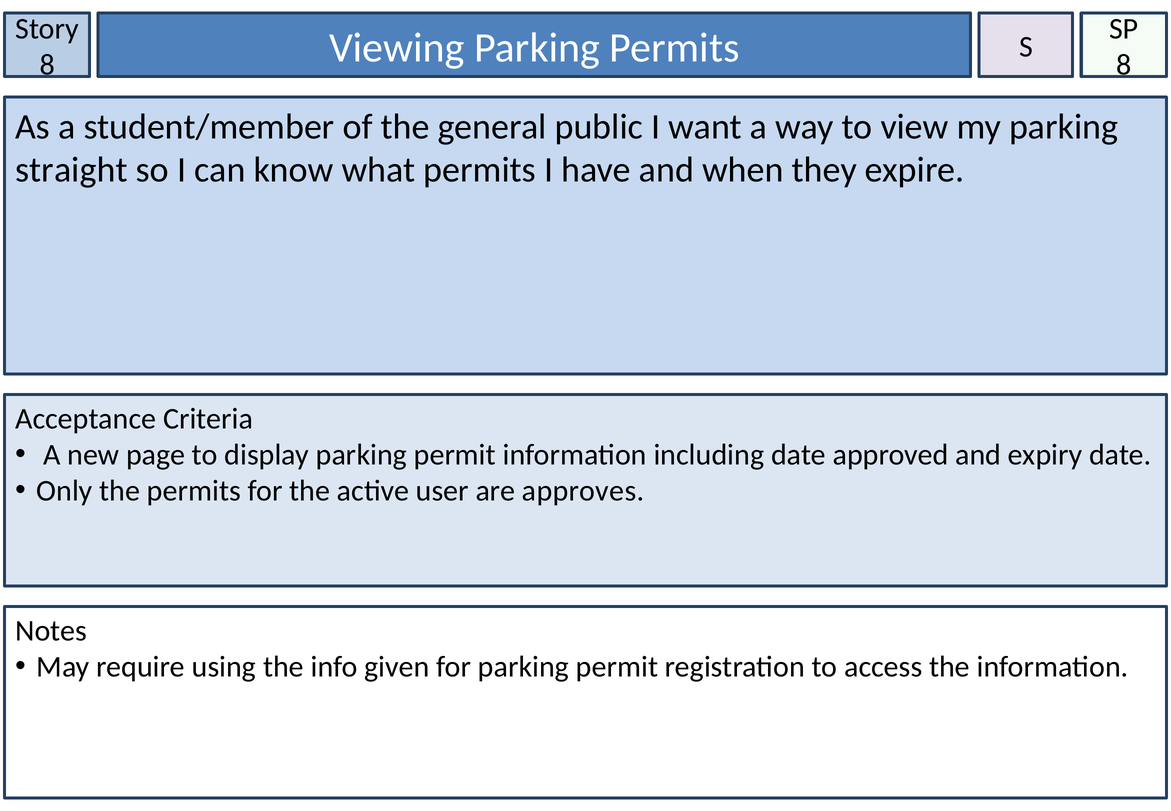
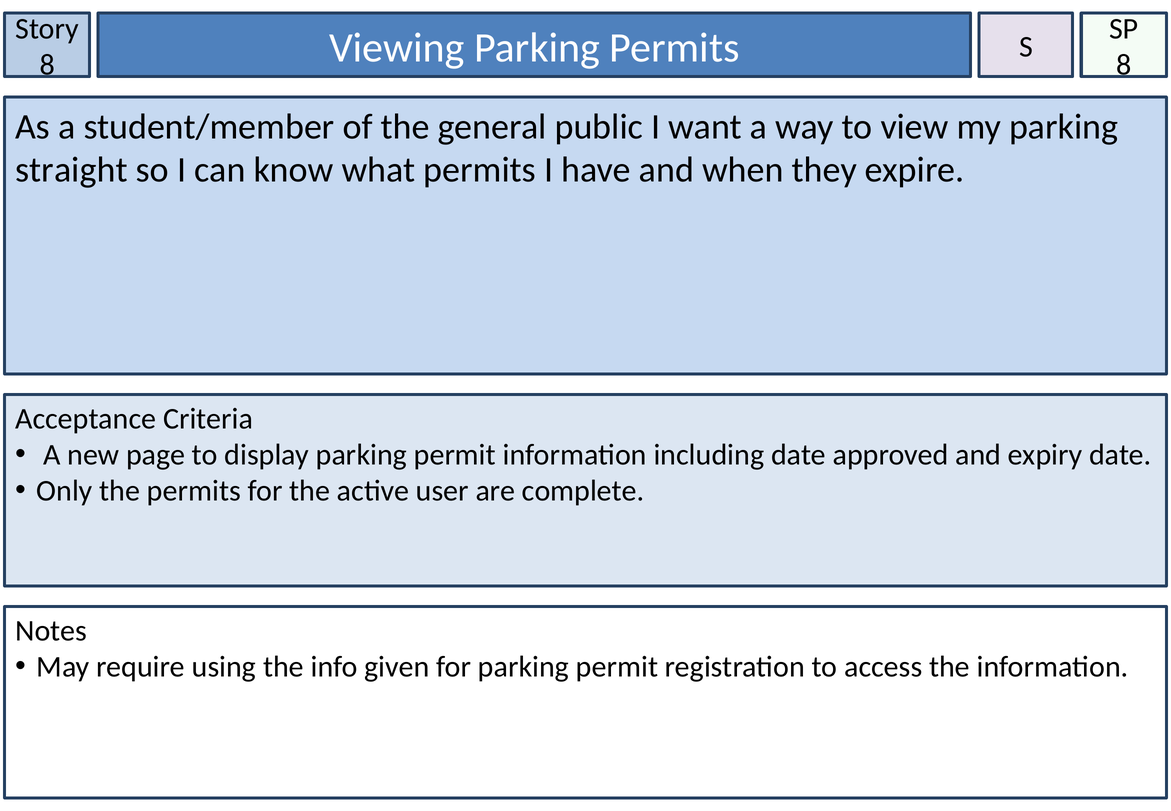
approves: approves -> complete (583, 491)
